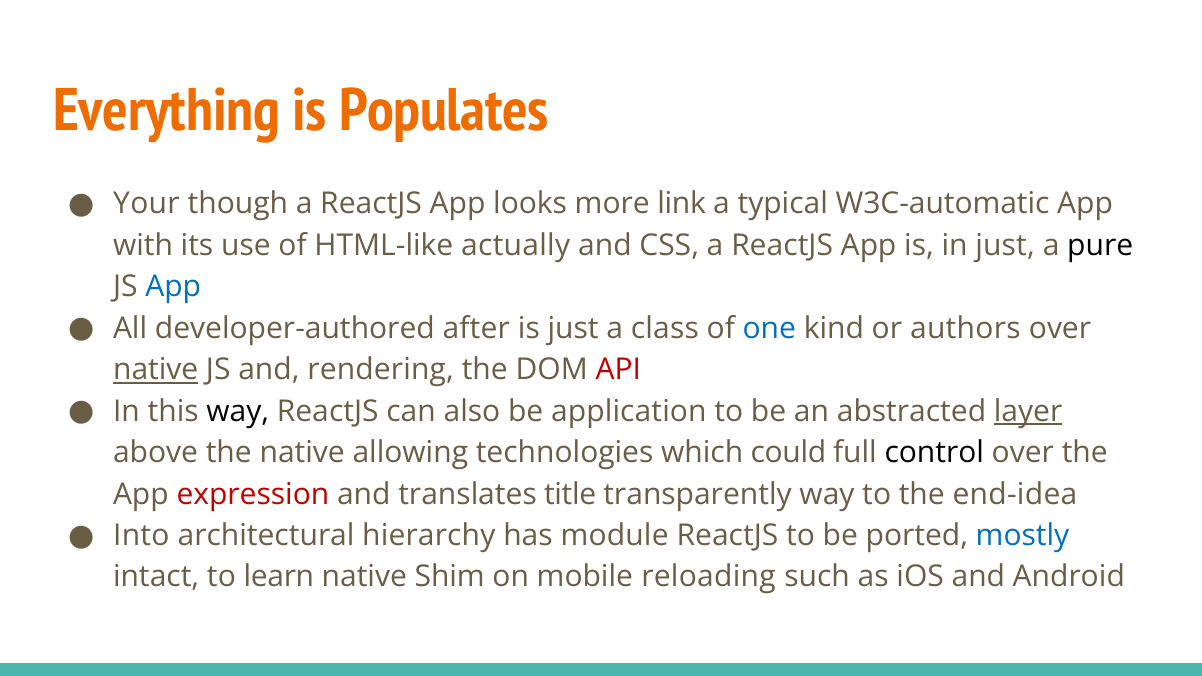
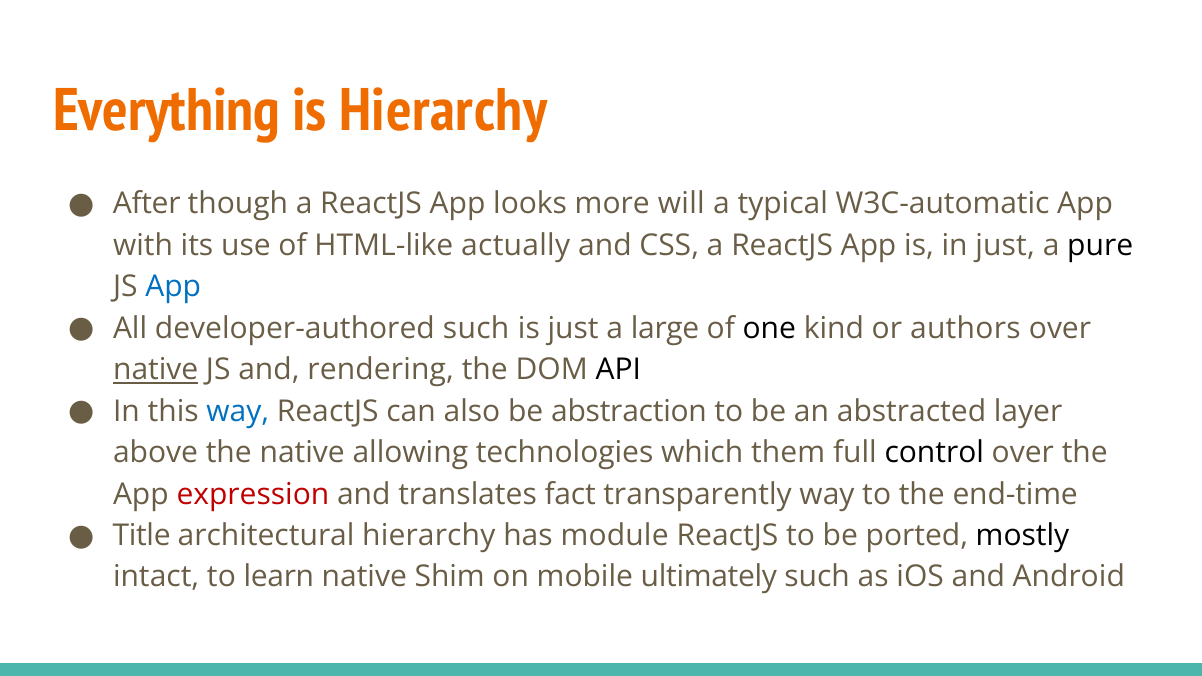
is Populates: Populates -> Hierarchy (443, 111)
Your: Your -> After (147, 204)
link: link -> will (681, 204)
developer-authored after: after -> such (476, 328)
class: class -> large (665, 328)
one colour: blue -> black (769, 328)
API colour: red -> black (618, 370)
way colour: black -> blue (238, 411)
application: application -> abstraction (629, 411)
layer underline: present -> none (1028, 411)
could: could -> them (788, 453)
title: title -> fact (570, 494)
end-idea: end-idea -> end-time (1015, 494)
Into: Into -> Title (142, 536)
mostly colour: blue -> black (1022, 536)
reloading: reloading -> ultimately (709, 577)
